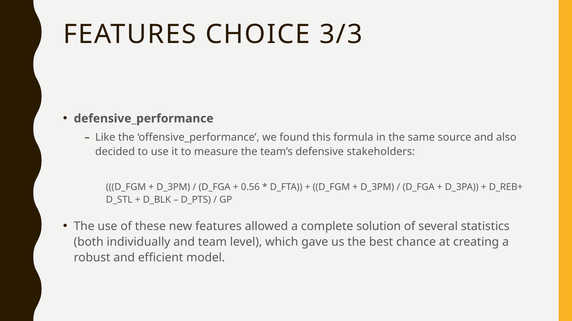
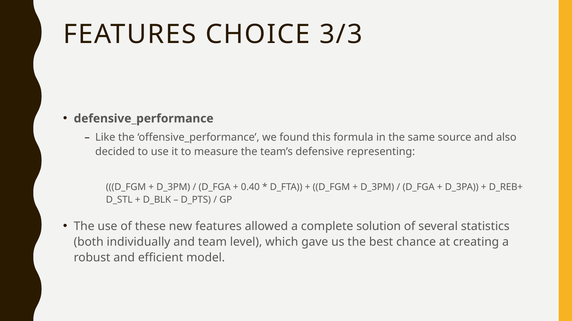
stakeholders: stakeholders -> representing (381, 152)
0.56: 0.56 -> 0.40 (250, 188)
